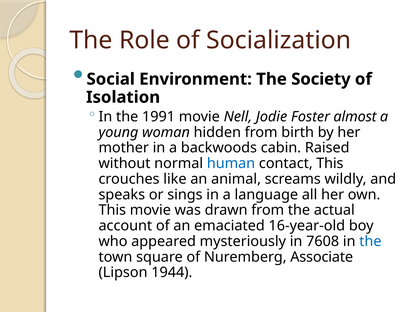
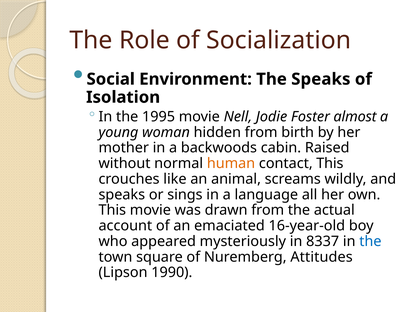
The Society: Society -> Speaks (321, 79)
1991: 1991 -> 1995 (159, 117)
human colour: blue -> orange (231, 163)
7608: 7608 -> 8337 (323, 241)
Associate: Associate -> Attitudes (322, 257)
1944: 1944 -> 1990 (172, 273)
